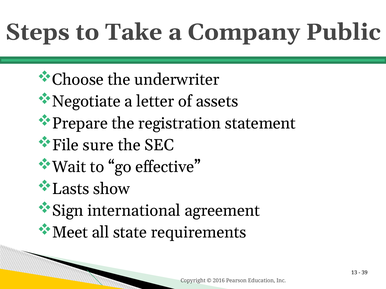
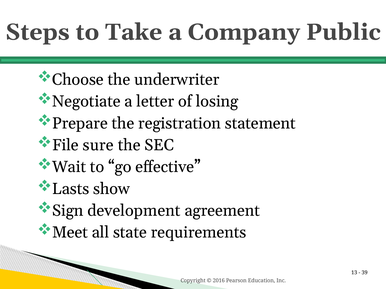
assets: assets -> losing (217, 102)
international: international -> development (134, 211)
